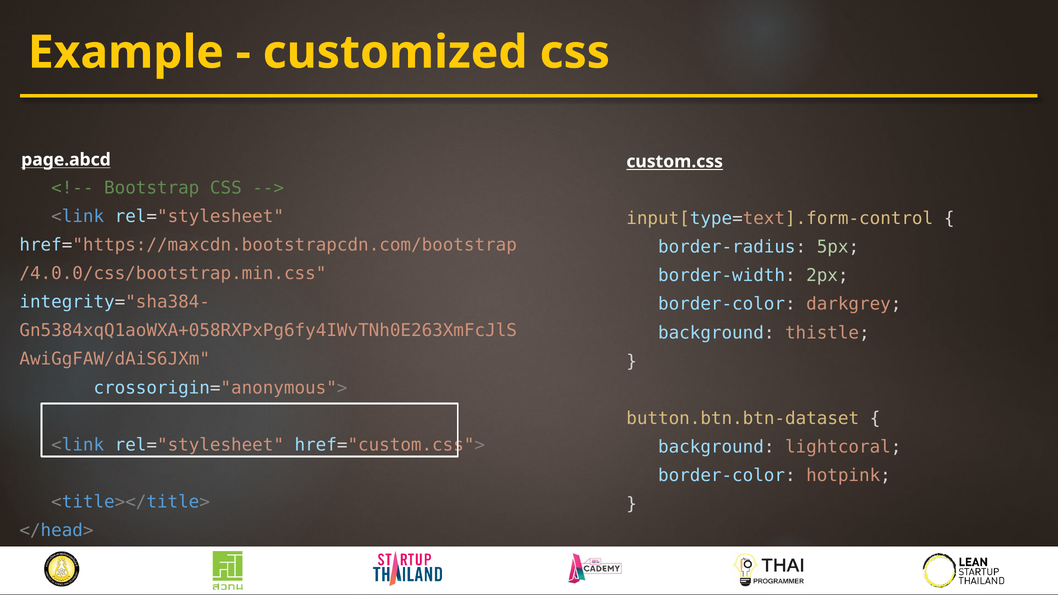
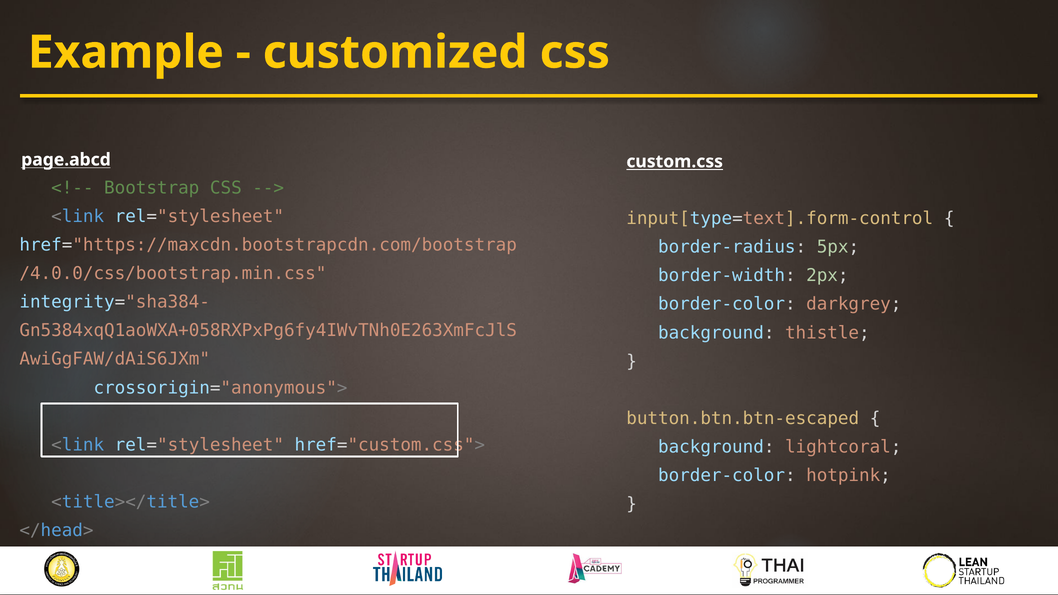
button.btn.btn-dataset: button.btn.btn-dataset -> button.btn.btn-escaped (743, 418)
